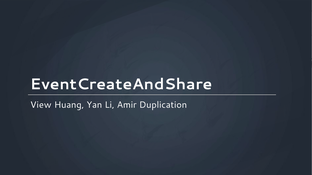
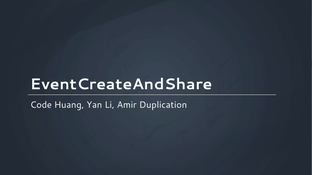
View: View -> Code (41, 105)
